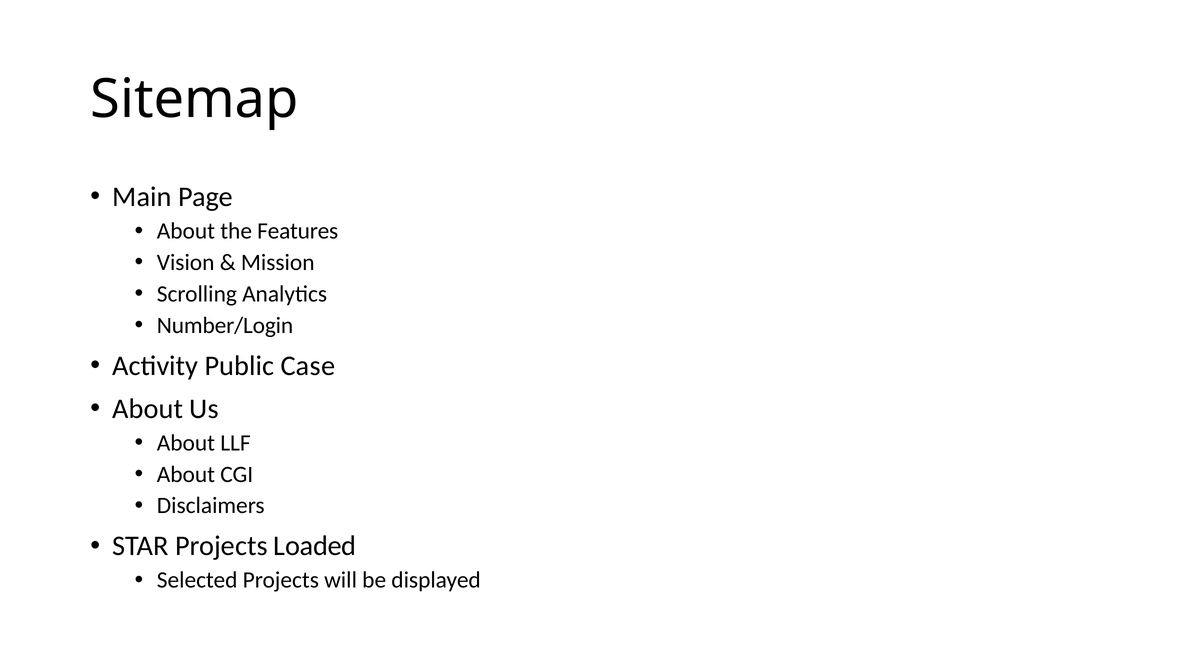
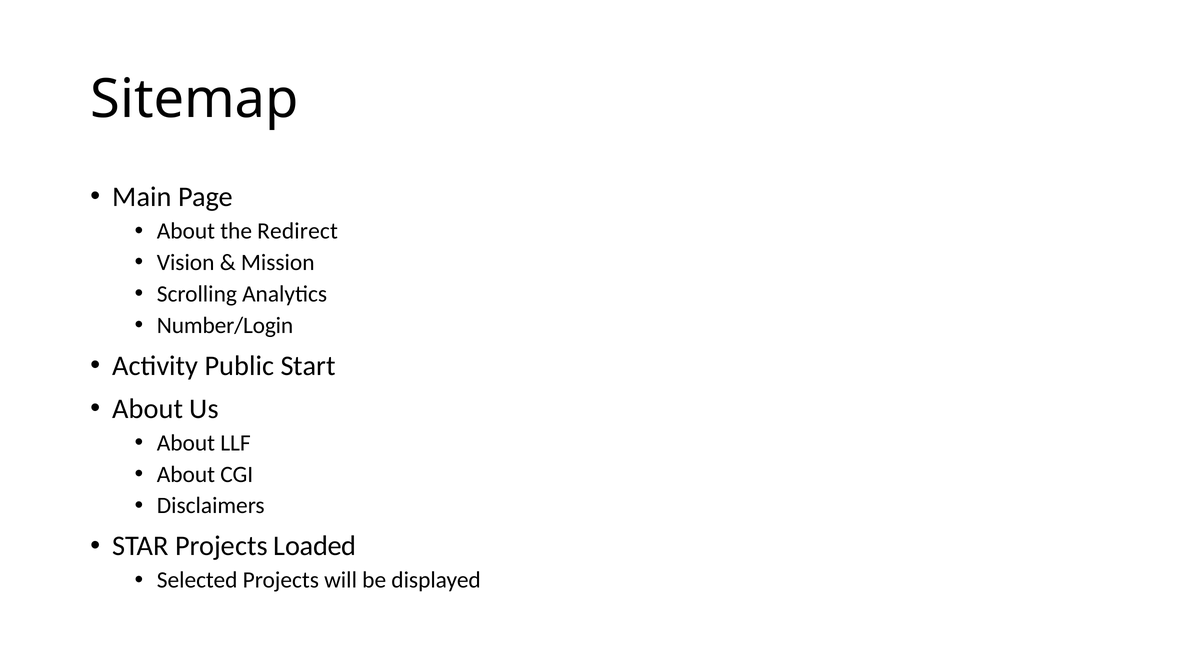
Features: Features -> Redirect (298, 231)
Case: Case -> Start (308, 366)
